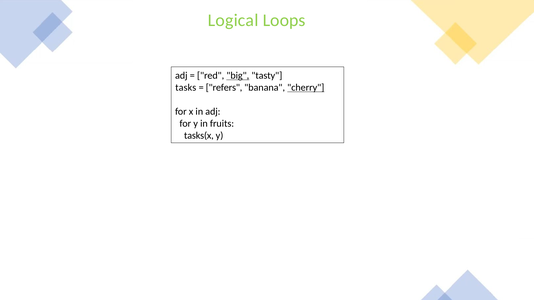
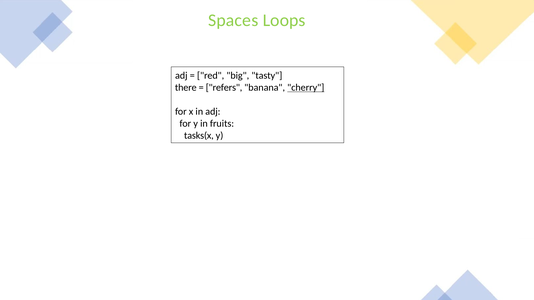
Logical: Logical -> Spaces (233, 20)
big underline: present -> none (238, 76)
tasks: tasks -> there (186, 88)
